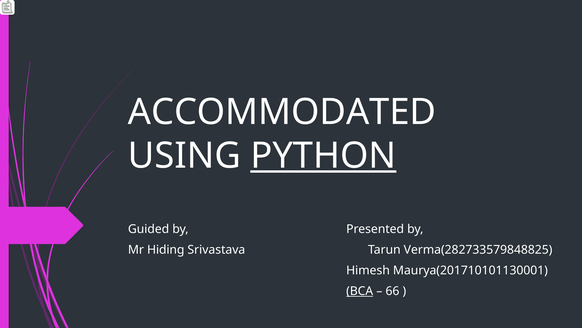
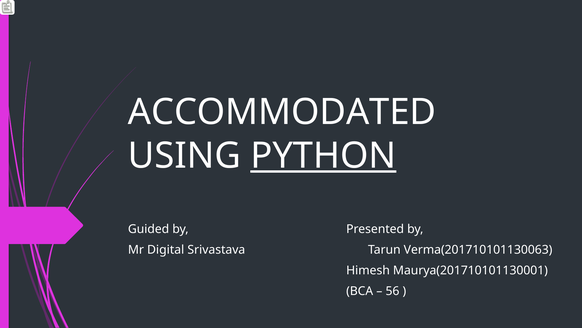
Hiding: Hiding -> Digital (166, 249)
Verma(282733579848825: Verma(282733579848825 -> Verma(201710101130063 (478, 249)
BCA underline: present -> none (360, 290)
66: 66 -> 56 (392, 290)
